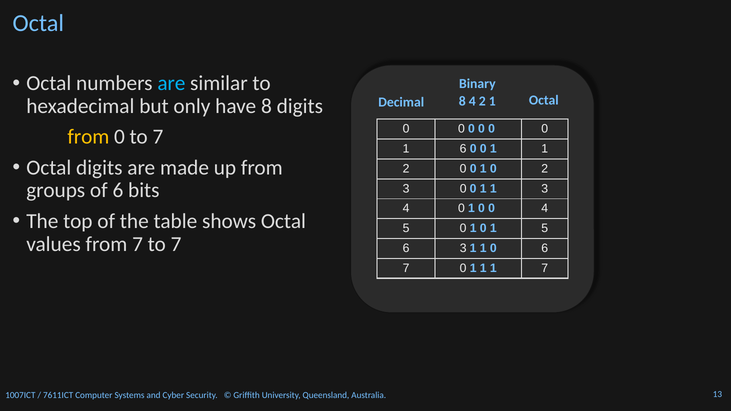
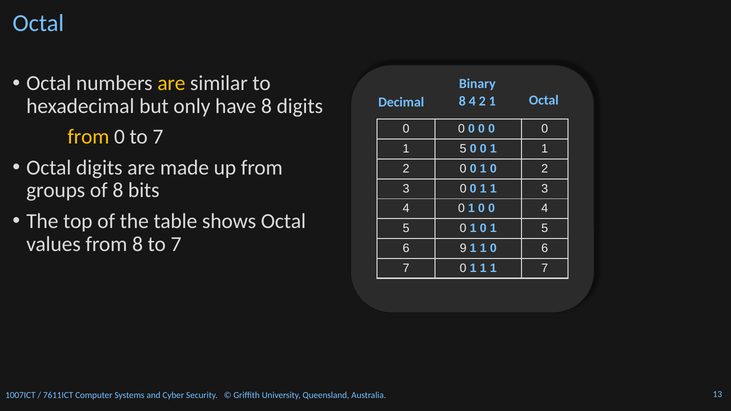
are colour: light blue -> yellow (171, 83)
6: 6 -> 5 (463, 149)
of 6: 6 -> 8 (118, 191)
from 7: 7 -> 8 (138, 244)
6 3: 3 -> 9 (463, 248)
